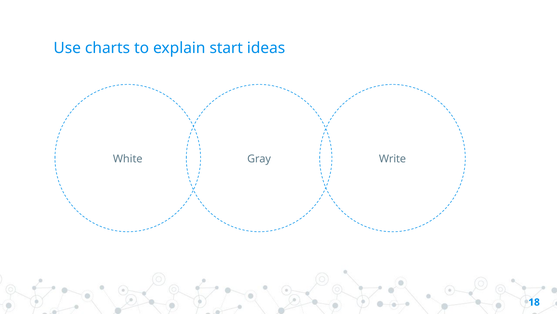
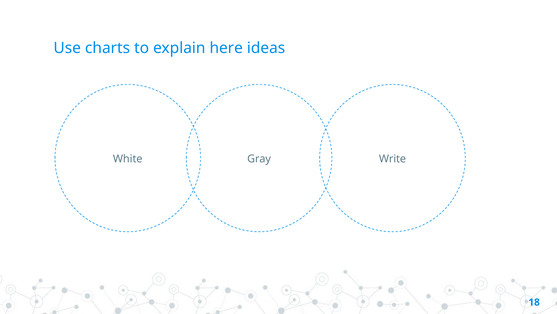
start: start -> here (226, 48)
